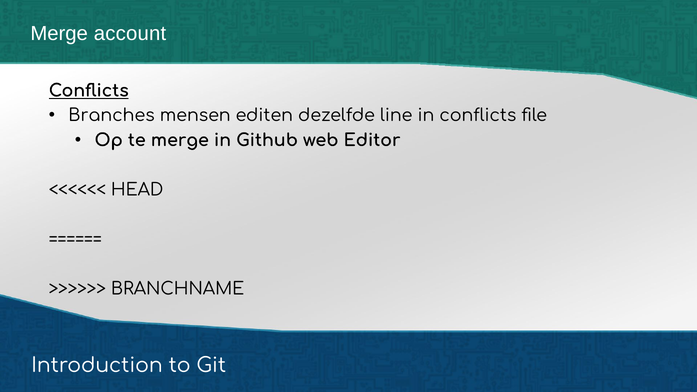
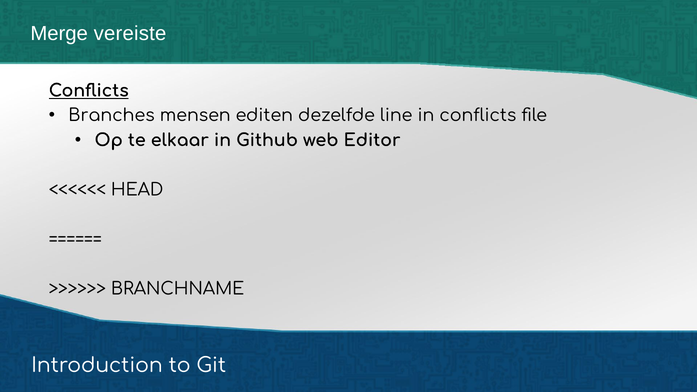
account: account -> vereiste (130, 34)
te merge: merge -> elkaar (180, 140)
